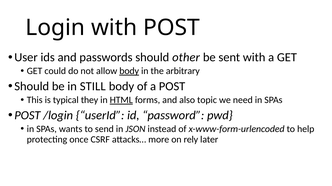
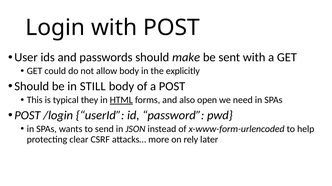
other: other -> make (186, 58)
body underline: present -> none (129, 71)
arbitrary: arbitrary -> explicitly (183, 71)
topic: topic -> open (207, 100)
once: once -> clear (79, 140)
